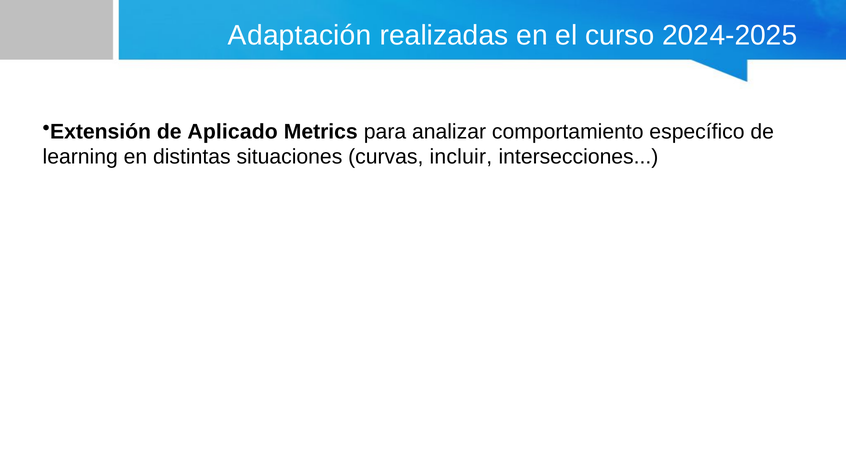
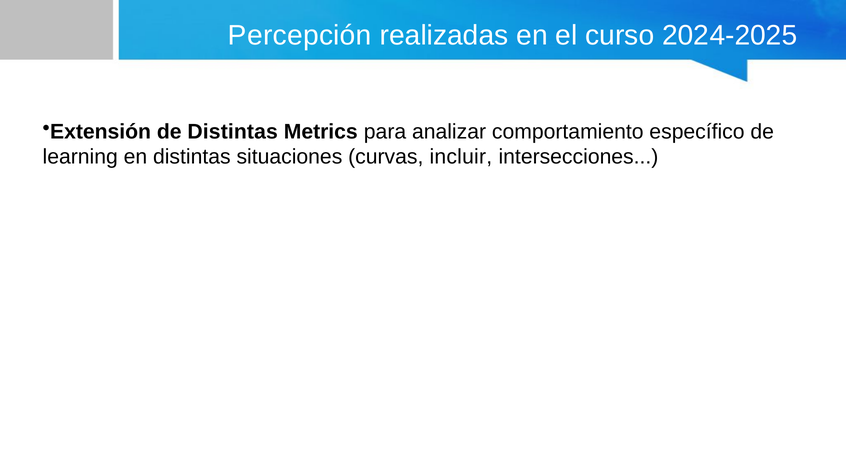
Adaptación: Adaptación -> Percepción (300, 35)
de Aplicado: Aplicado -> Distintas (233, 132)
